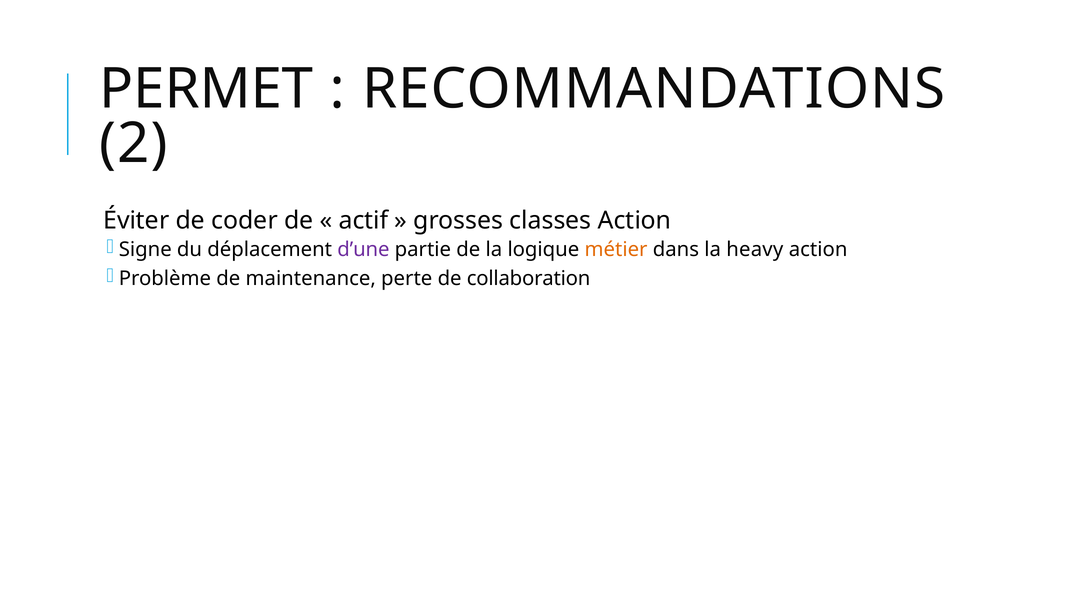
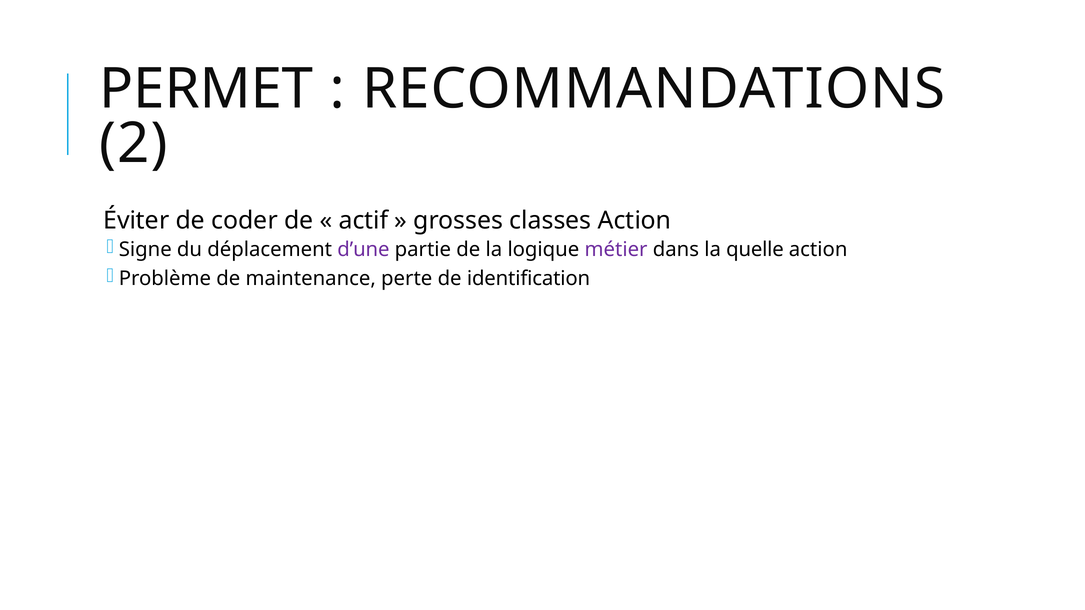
métier colour: orange -> purple (616, 250)
heavy: heavy -> quelle (755, 250)
collaboration: collaboration -> identification (529, 279)
